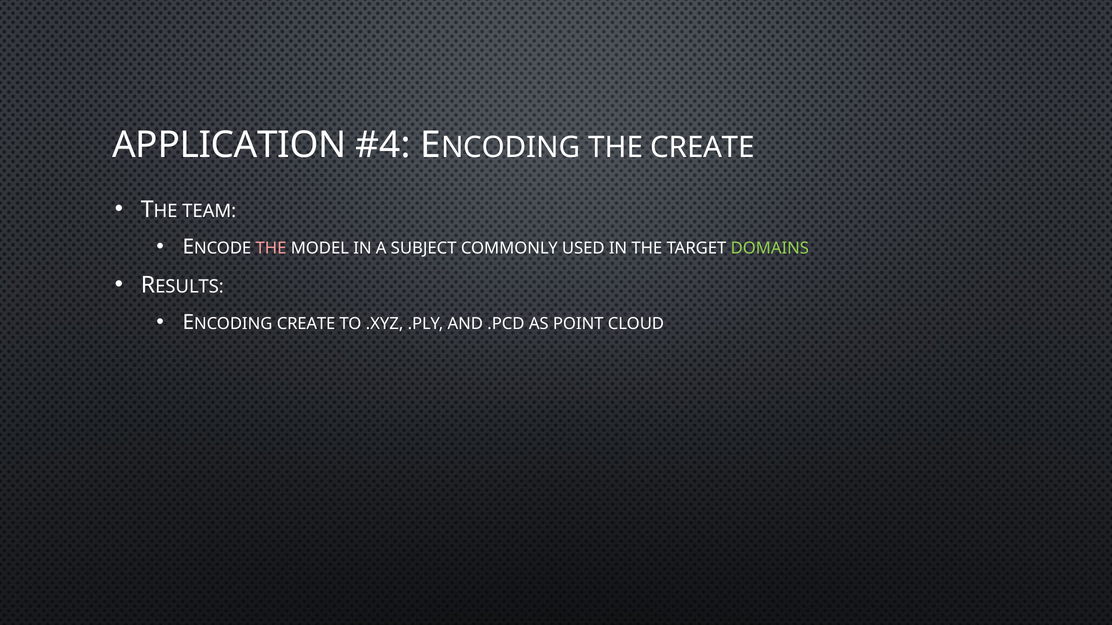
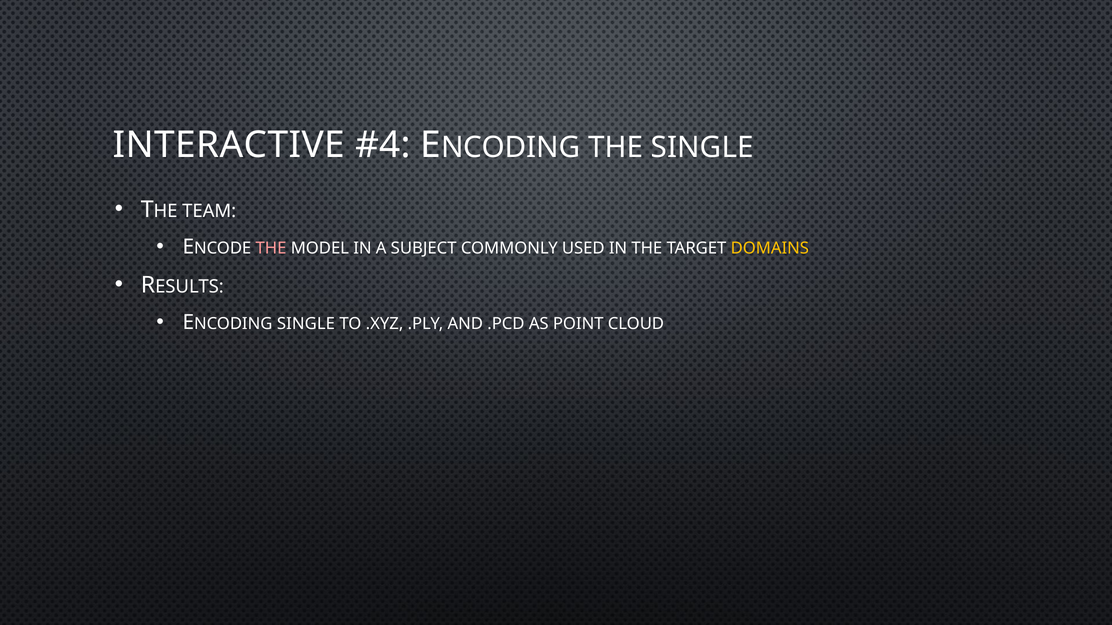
APPLICATION: APPLICATION -> INTERACTIVE (229, 145)
THE CREATE: CREATE -> SINGLE (702, 147)
DOMAINS colour: light green -> yellow (770, 248)
CREATE: CREATE -> SINGLE (306, 324)
